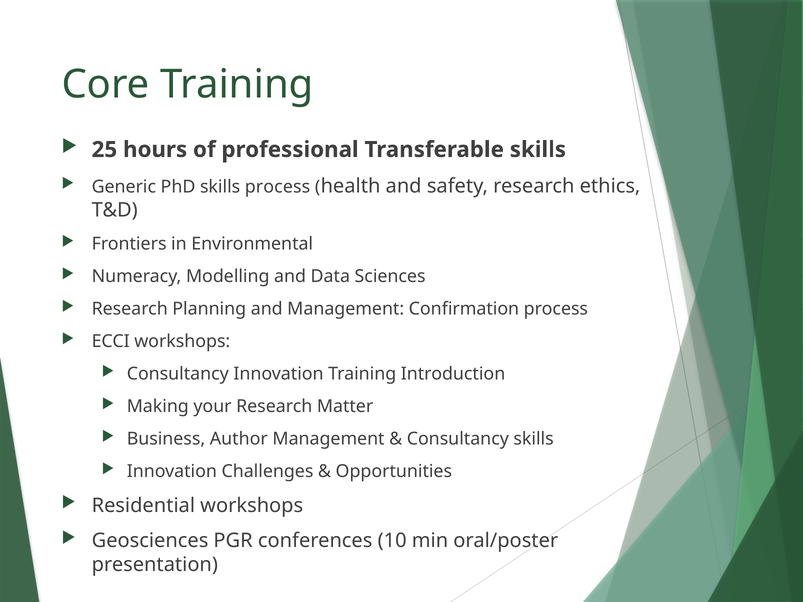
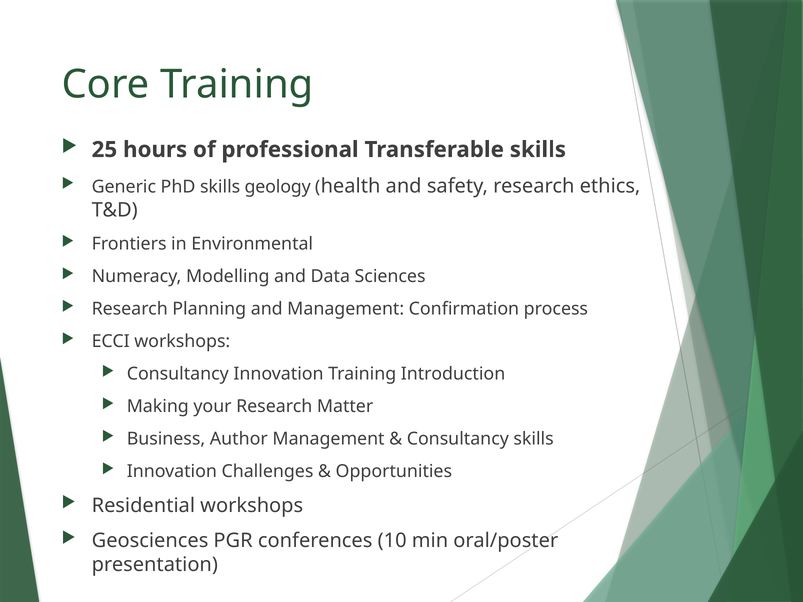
skills process: process -> geology (278, 187)
